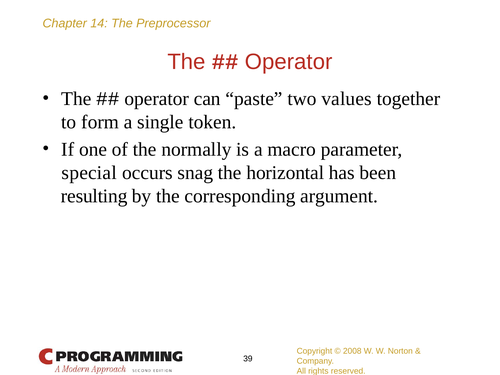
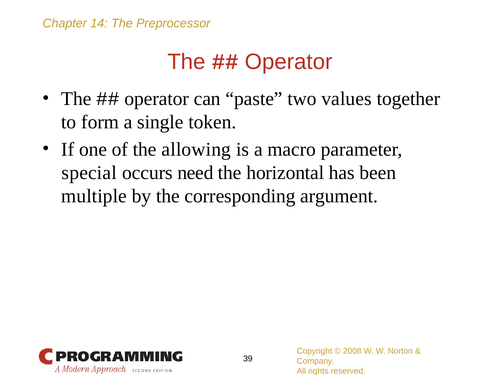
normally: normally -> allowing (196, 149)
snag: snag -> need (195, 173)
resulting: resulting -> multiple (94, 196)
